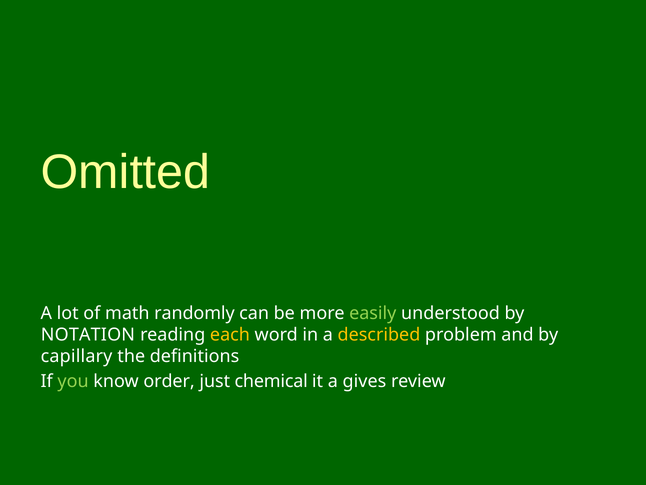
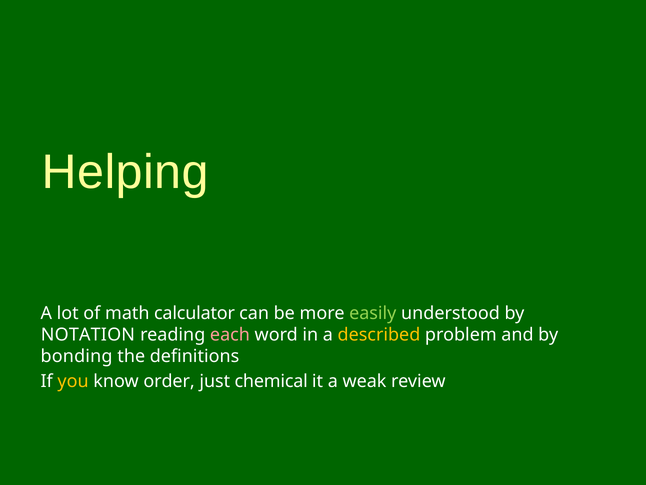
Omitted: Omitted -> Helping (125, 172)
randomly: randomly -> calculator (194, 313)
each colour: yellow -> pink (230, 334)
capillary: capillary -> bonding (77, 356)
you colour: light green -> yellow (73, 381)
gives: gives -> weak (364, 381)
